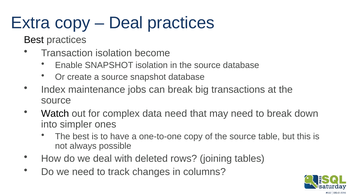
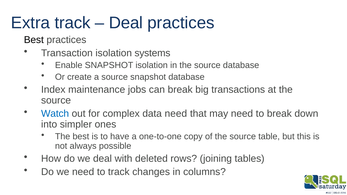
Extra copy: copy -> track (73, 23)
become: become -> systems (152, 53)
Watch colour: black -> blue (55, 114)
